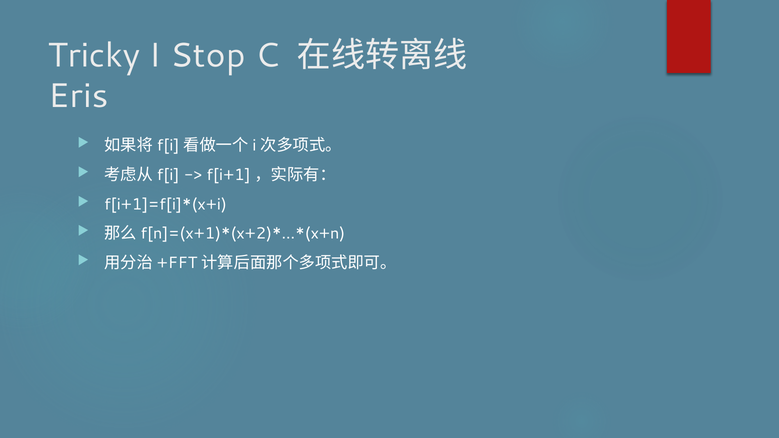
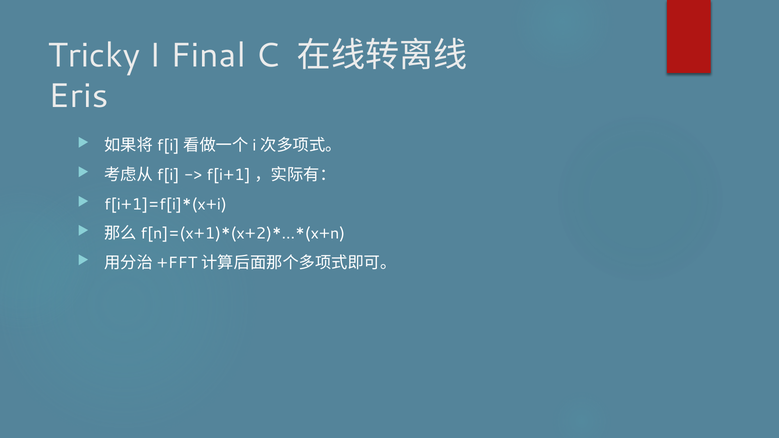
Stop: Stop -> Final (208, 55)
